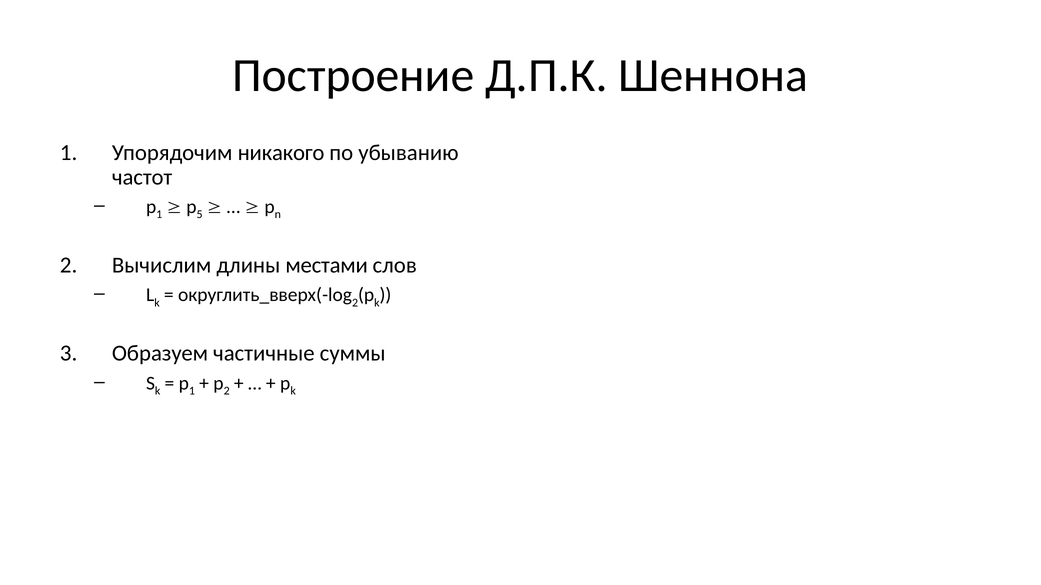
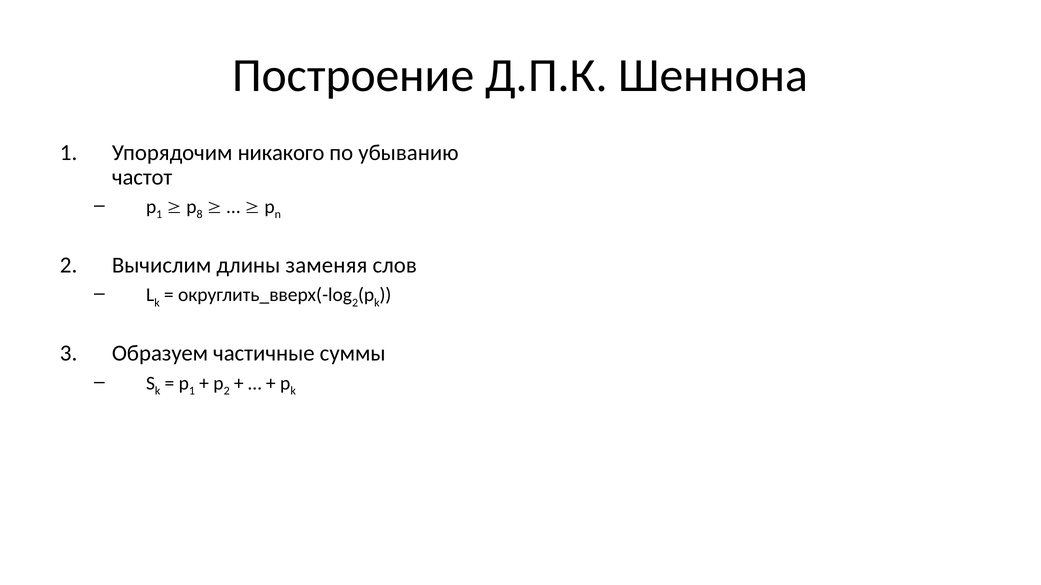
5: 5 -> 8 (200, 215)
местами: местами -> заменяя (326, 265)
